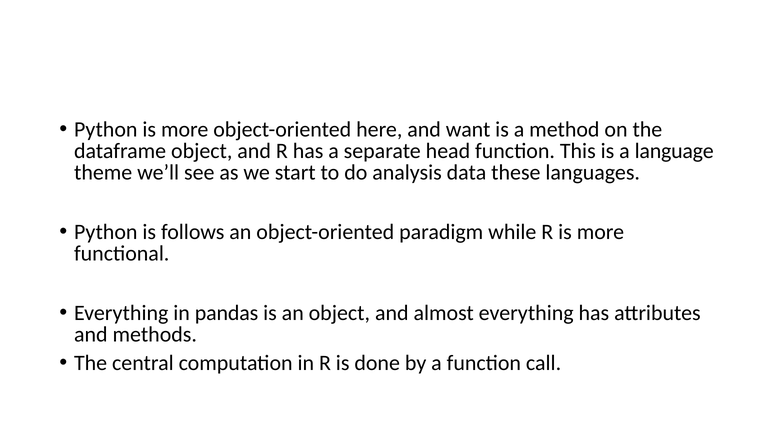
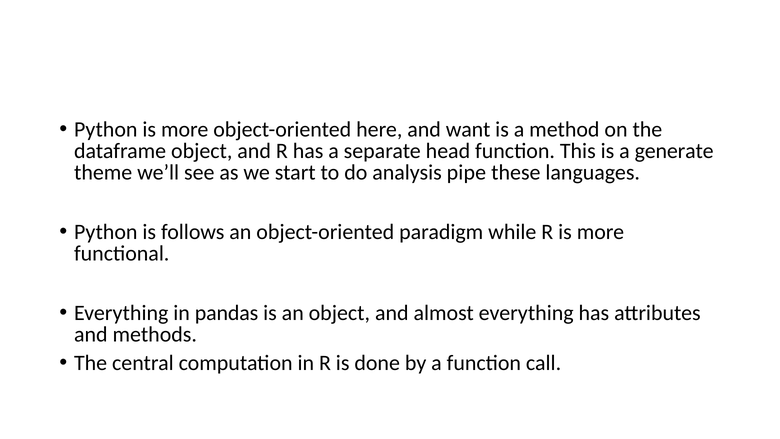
language: language -> generate (674, 151)
data: data -> pipe (466, 172)
